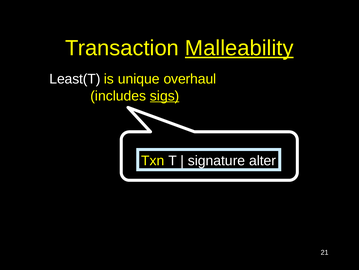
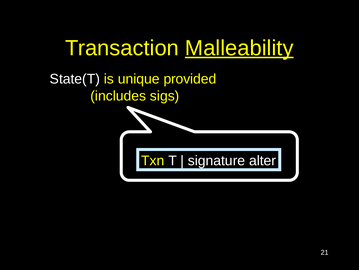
Least(T: Least(T -> State(T (75, 79)
overhaul: overhaul -> provided (190, 79)
sigs underline: present -> none (165, 96)
